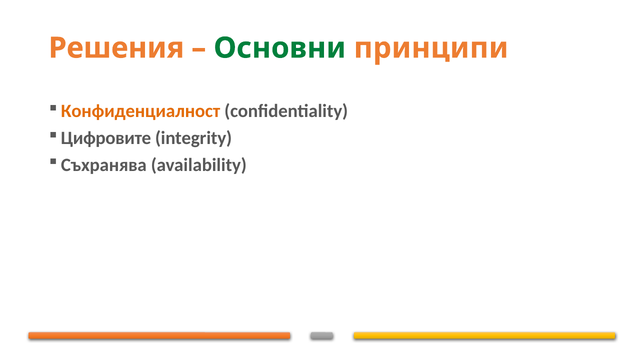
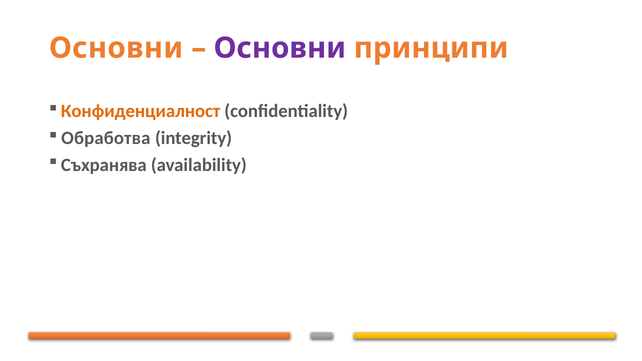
Решения: Решения -> Основни (116, 48)
Основни colour: green -> purple (280, 48)
Цифровите: Цифровите -> Обработва (106, 138)
